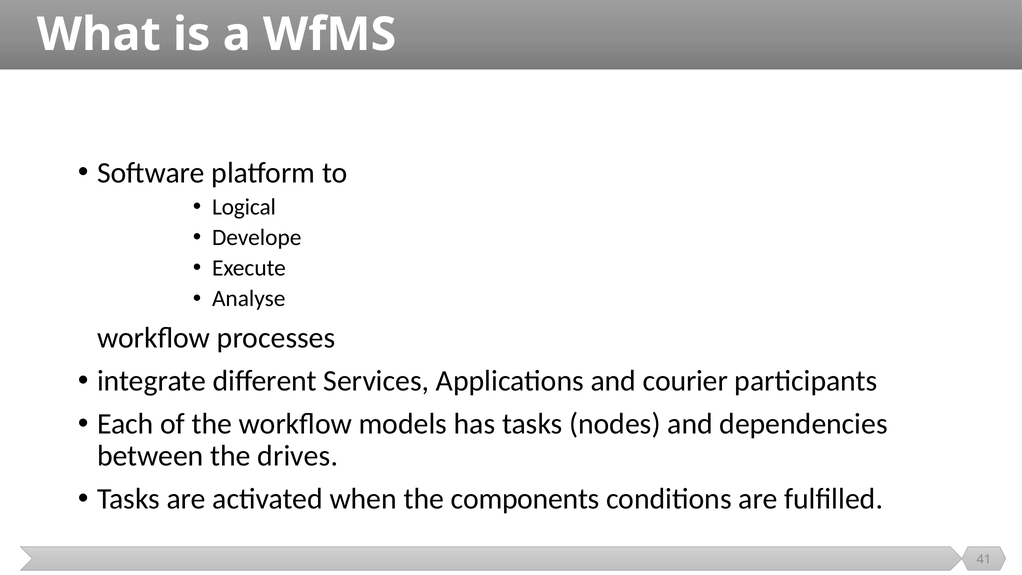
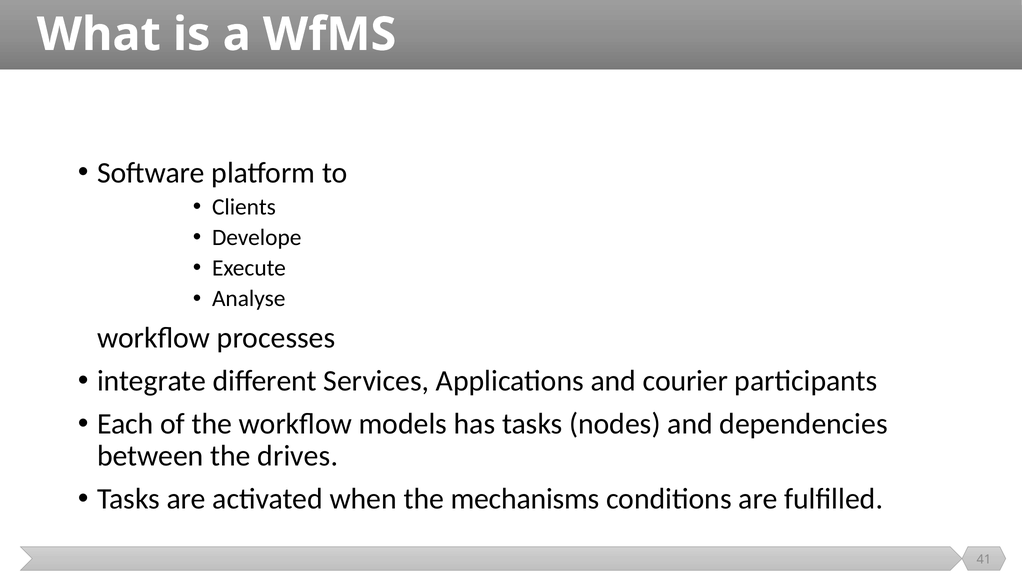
Logical: Logical -> Clients (244, 207)
components: components -> mechanisms (525, 499)
